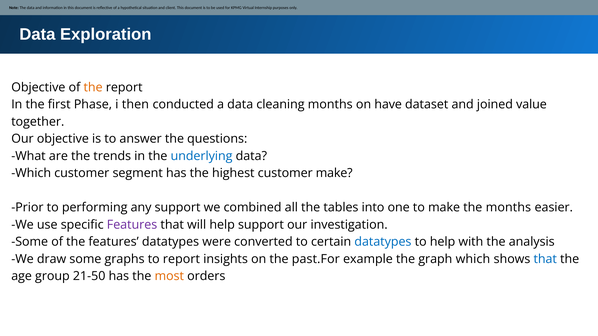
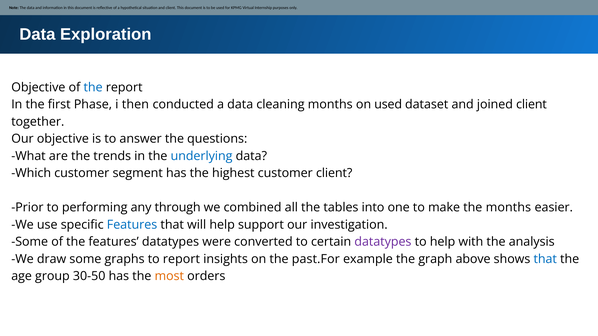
the colour: orange -> blue (93, 87)
on have: have -> used (388, 105)
joined value: value -> client (531, 105)
customer make: make -> client (334, 173)
any support: support -> through (178, 208)
Features colour: purple -> blue (132, 225)
datatypes colour: blue -> purple (383, 242)
graph which: which -> above (473, 259)
21-50: 21-50 -> 30-50 (89, 276)
